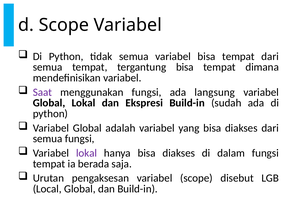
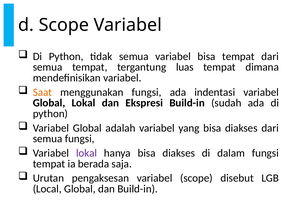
tergantung bisa: bisa -> luas (185, 67)
Saat colour: purple -> orange (42, 92)
langsung: langsung -> indentasi (215, 92)
